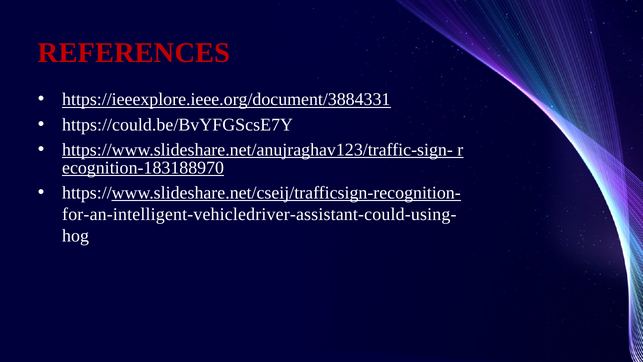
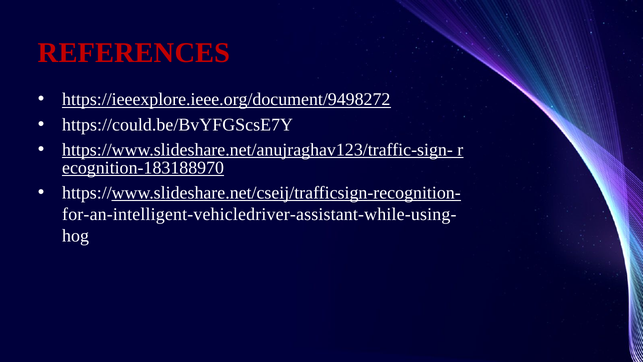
https://ieeexplore.ieee.org/document/3884331: https://ieeexplore.ieee.org/document/3884331 -> https://ieeexplore.ieee.org/document/9498272 (226, 99)
for-an-intelligent-vehicledriver-assistant-could-using-: for-an-intelligent-vehicledriver-assistant-could-using- -> for-an-intelligent-vehicledriver-assistant-while-using- (259, 214)
